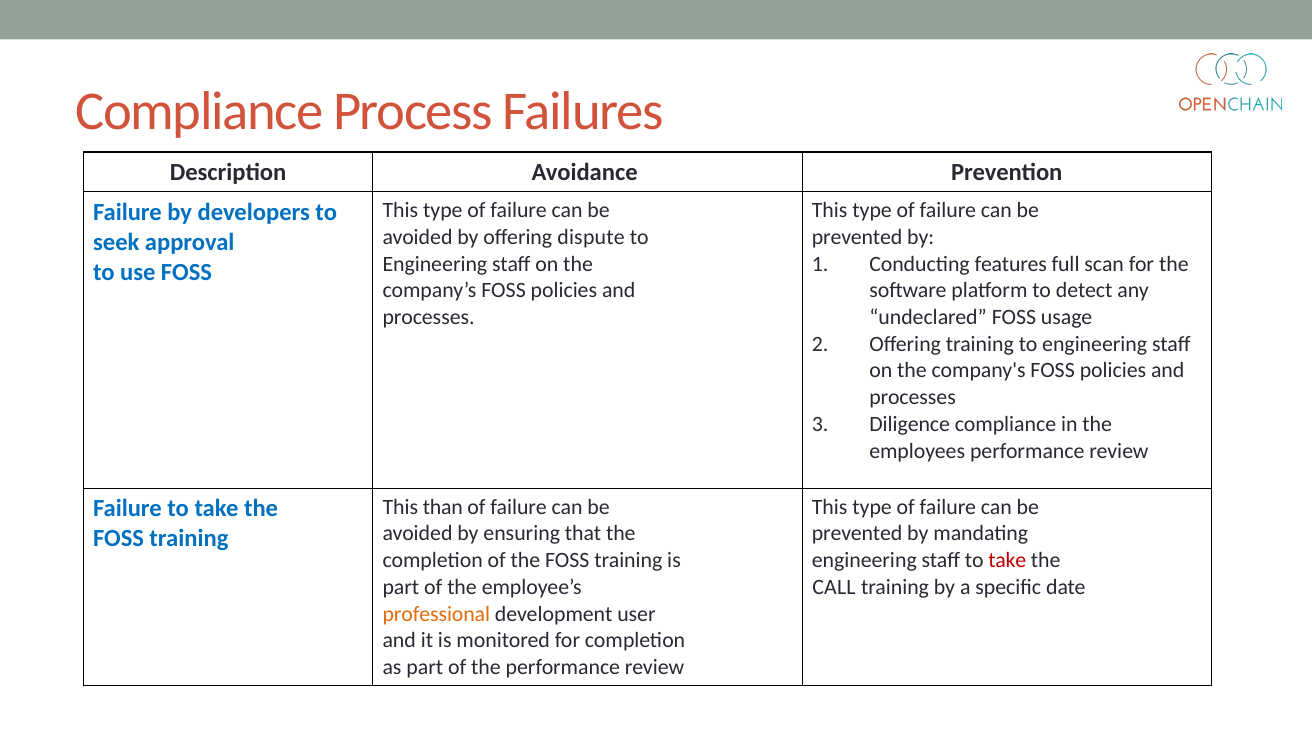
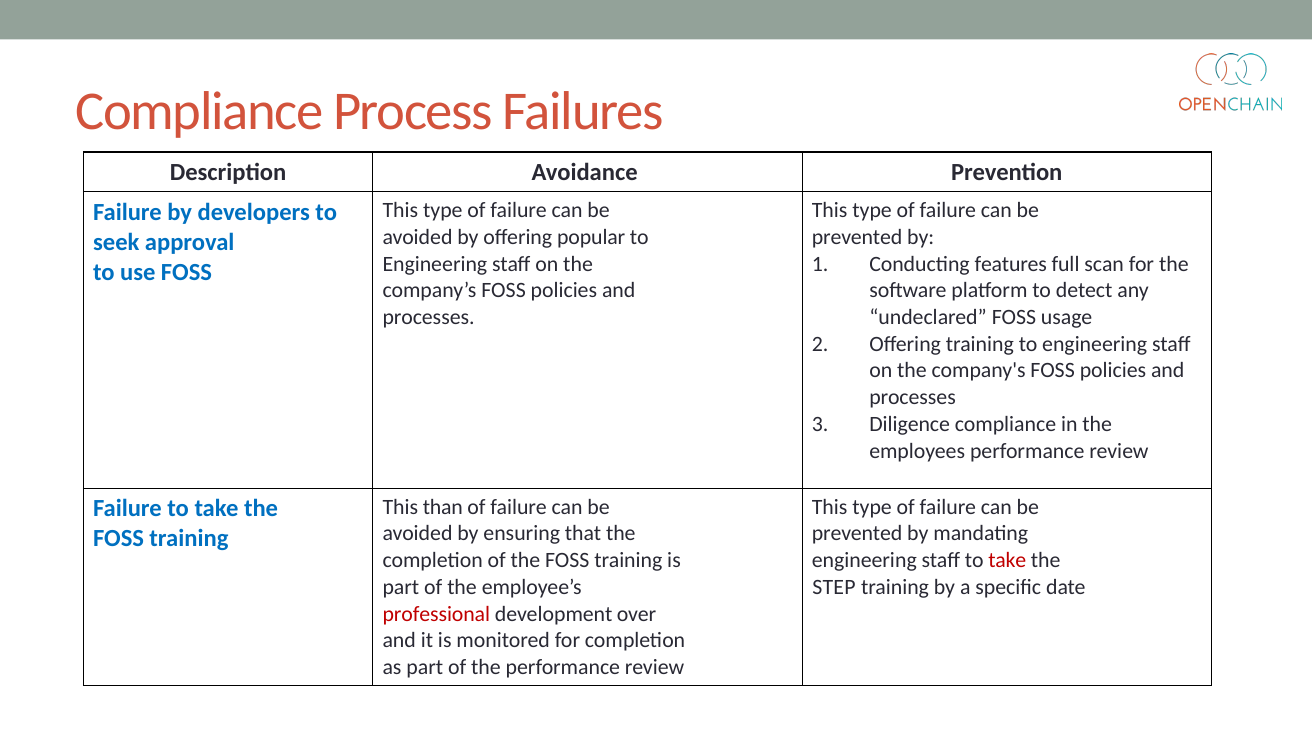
dispute: dispute -> popular (591, 237)
CALL: CALL -> STEP (834, 587)
professional colour: orange -> red (436, 614)
user: user -> over (637, 614)
